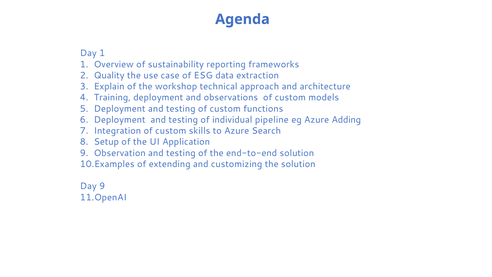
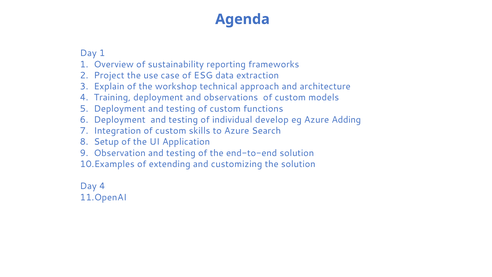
Quality: Quality -> Project (109, 75)
pipeline: pipeline -> develop (272, 120)
Day 9: 9 -> 4 (102, 186)
